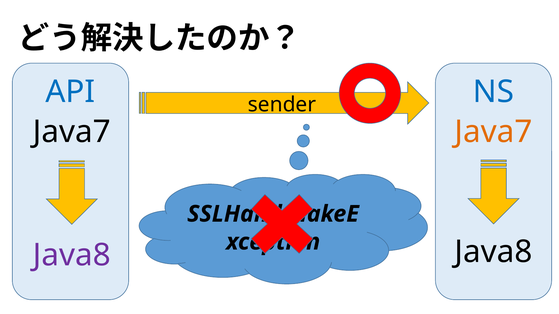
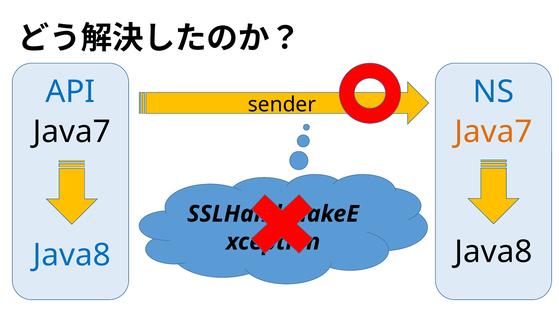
Java8 colour: purple -> blue (72, 255)
